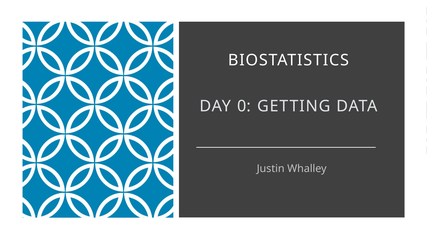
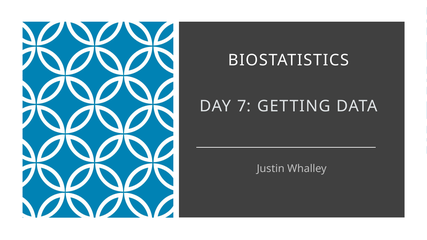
0: 0 -> 7 (244, 106)
